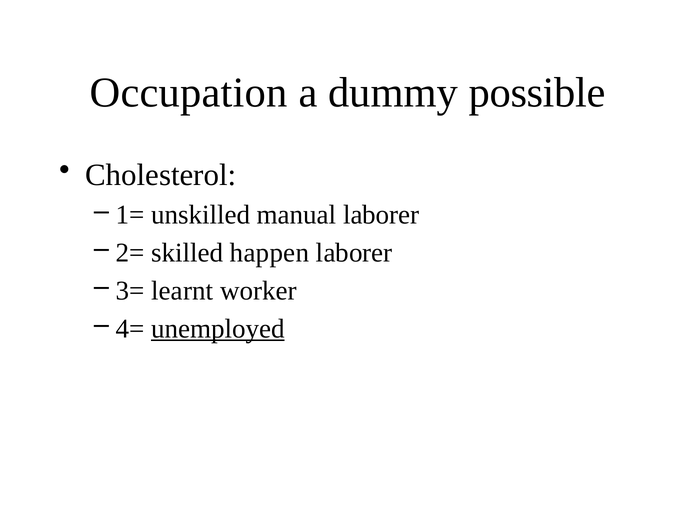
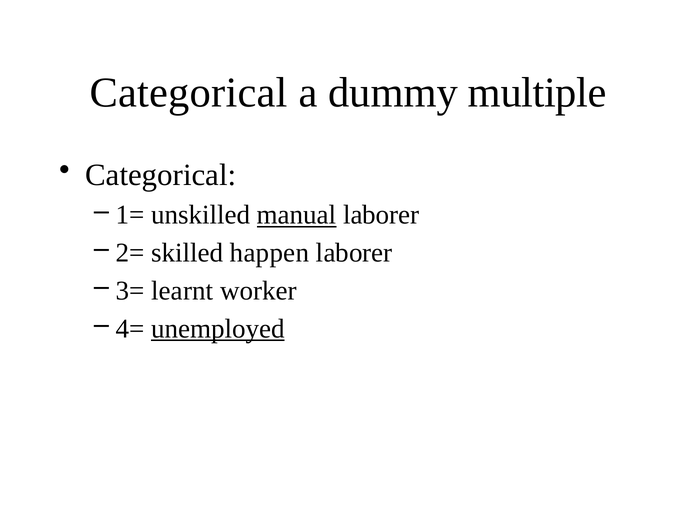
Occupation: Occupation -> Categorical (189, 93)
possible: possible -> multiple (537, 93)
Cholesterol: Cholesterol -> Categorical (161, 175)
manual underline: none -> present (297, 215)
